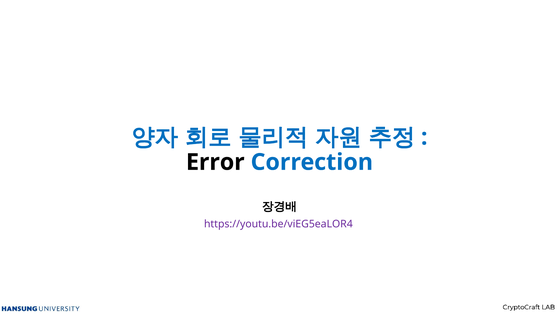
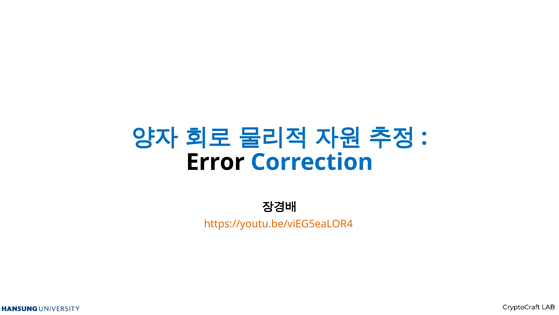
https://youtu.be/viEG5eaLOR4 colour: purple -> orange (278, 224)
